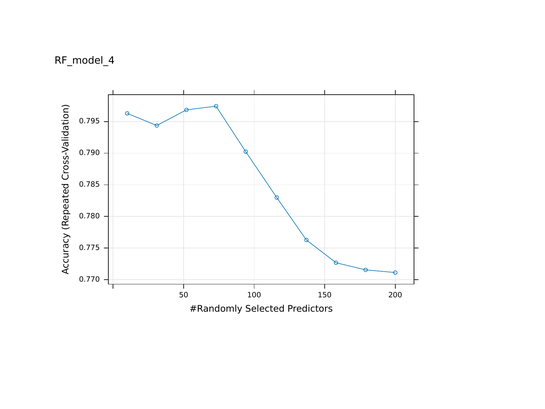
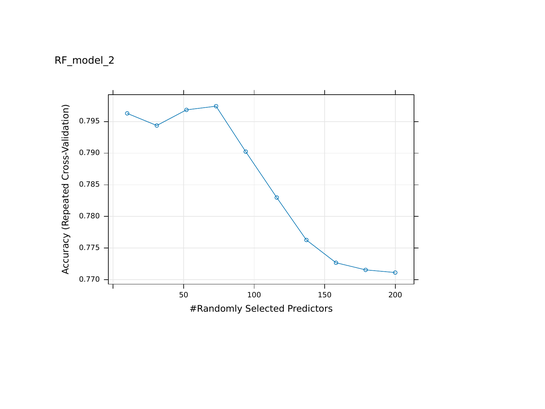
RF_model_4: RF_model_4 -> RF_model_2 (85, 61)
